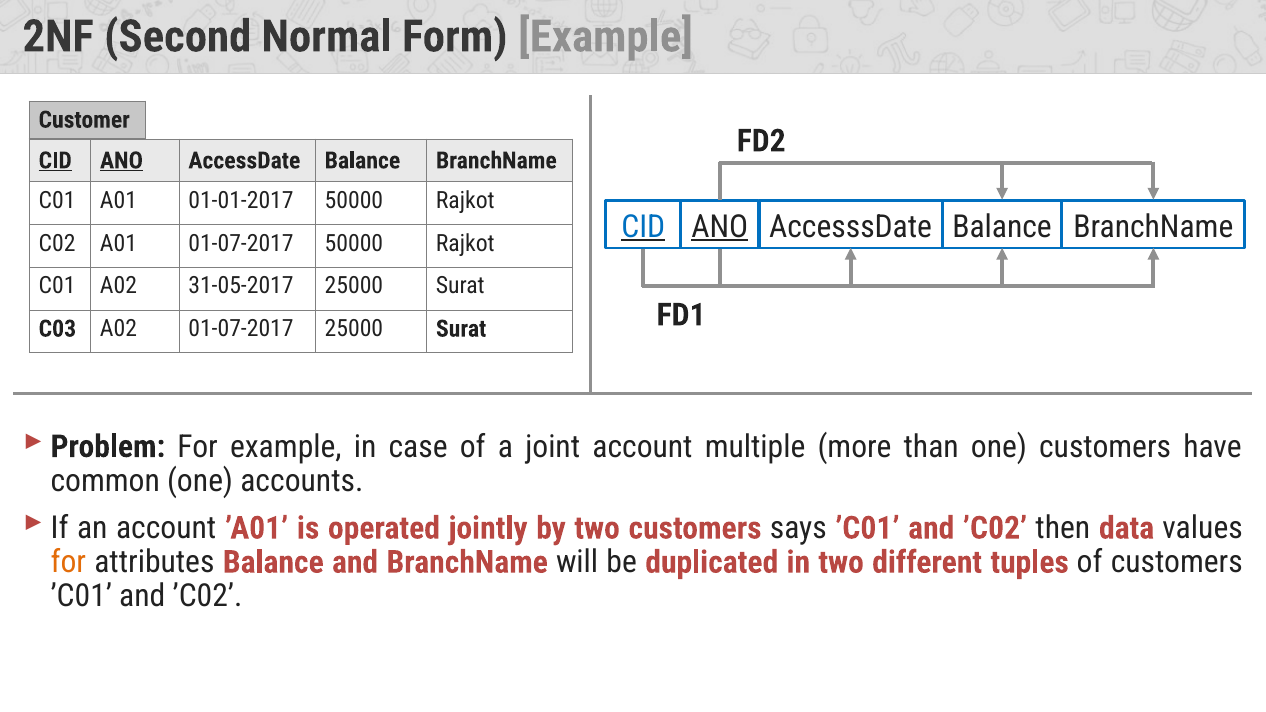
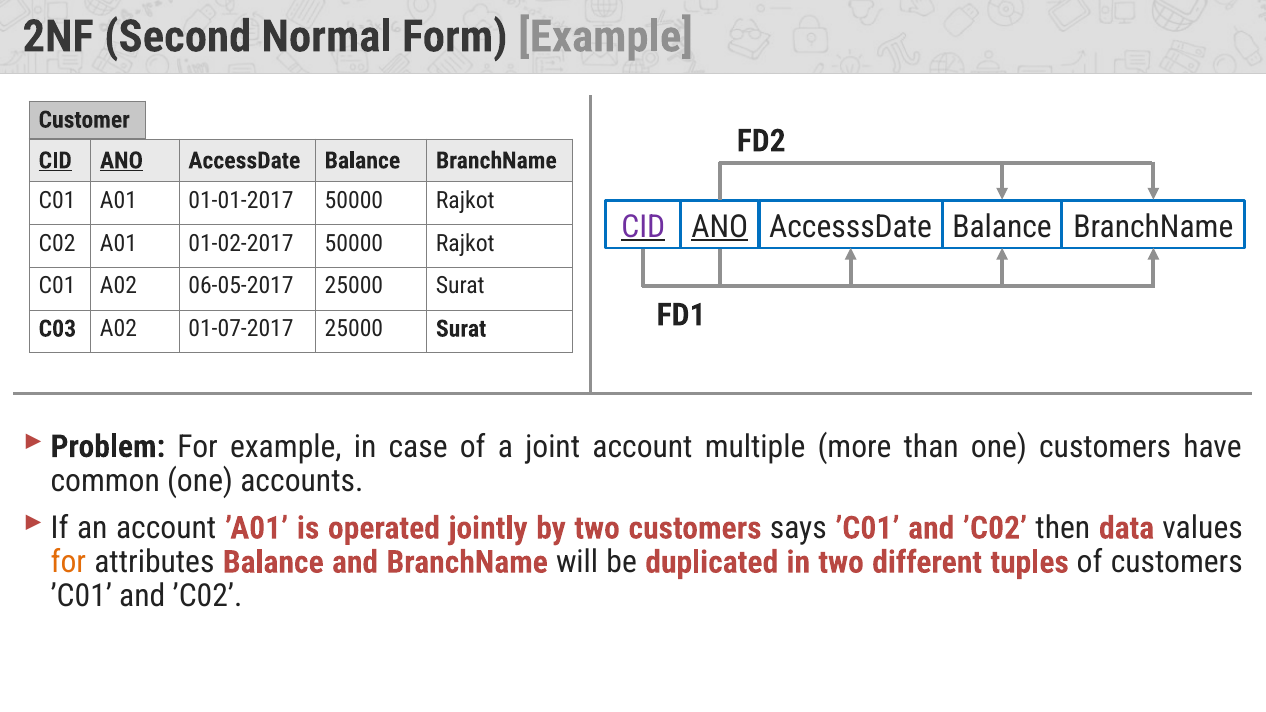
CID colour: blue -> purple (643, 227)
A01 01-07-2017: 01-07-2017 -> 01-02-2017 (241, 243)
31-05-2017: 31-05-2017 -> 06-05-2017 (241, 286)
